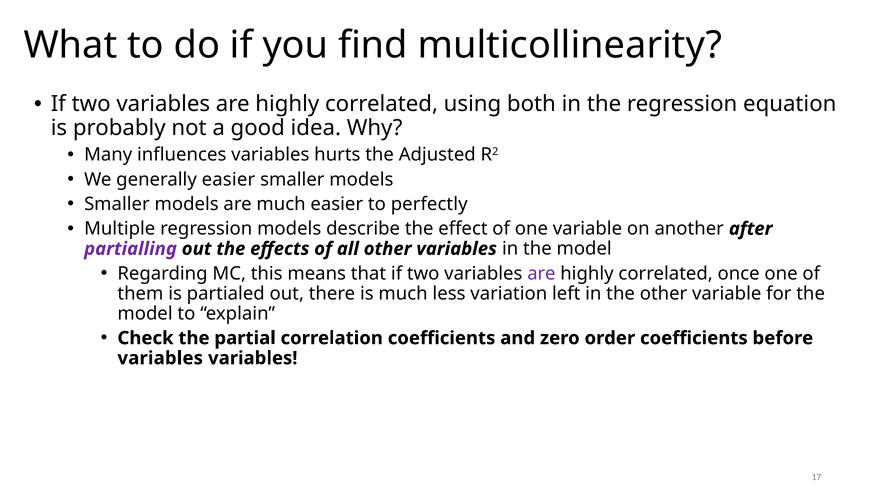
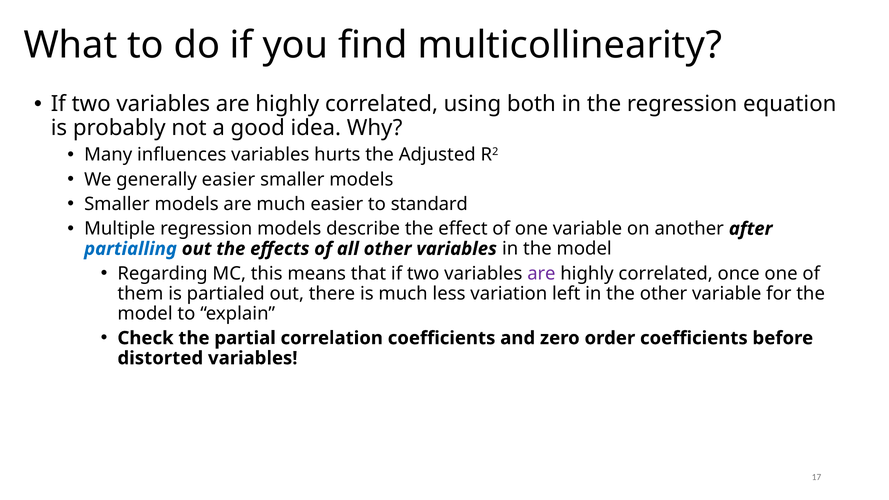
perfectly: perfectly -> standard (429, 204)
partialling colour: purple -> blue (131, 249)
variables: variables -> distorted (160, 358)
